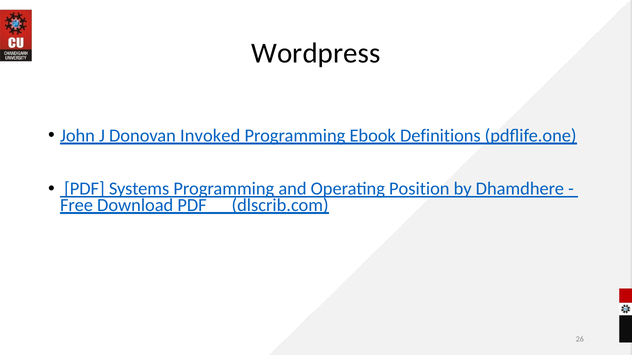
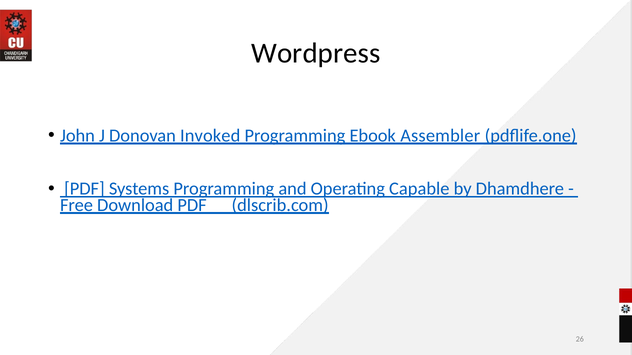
Definitions: Definitions -> Assembler (440, 136)
Position: Position -> Capable (419, 189)
